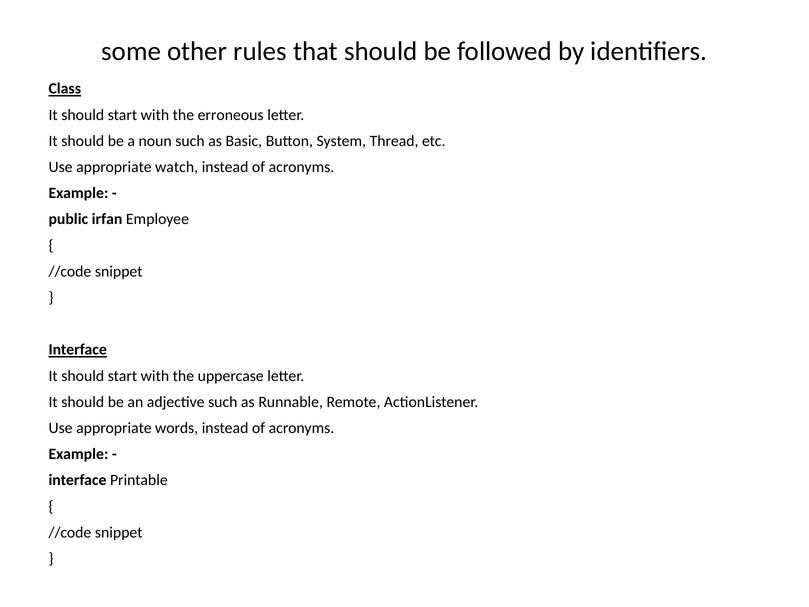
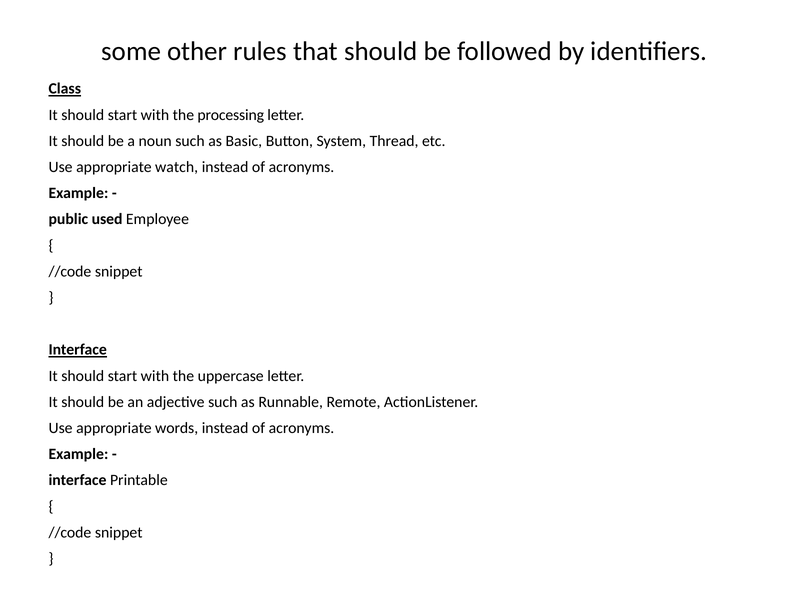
erroneous: erroneous -> processing (231, 115)
irfan: irfan -> used (107, 219)
